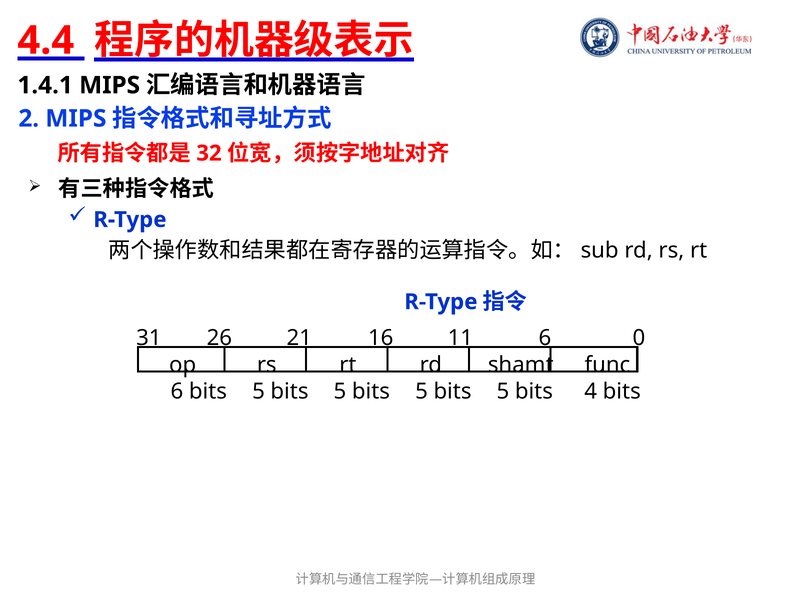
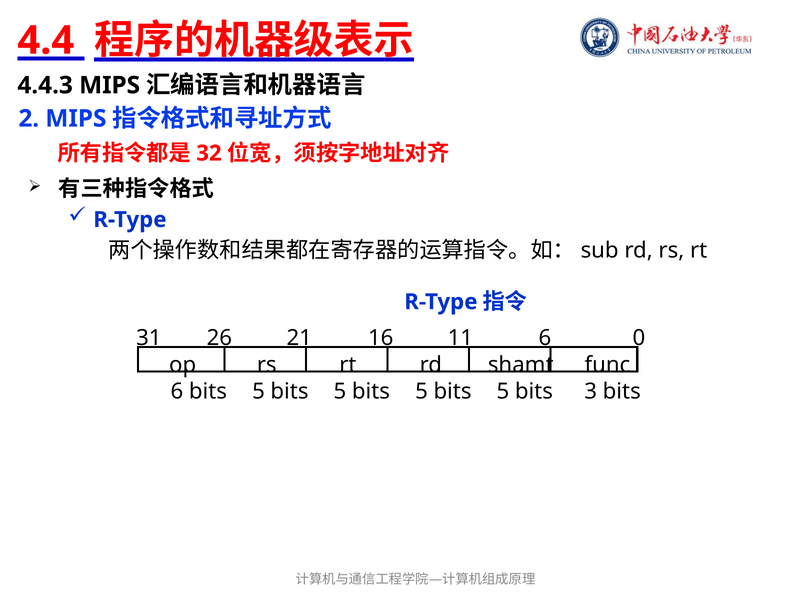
1.4.1: 1.4.1 -> 4.4.3 (45, 85)
4: 4 -> 3 (591, 392)
